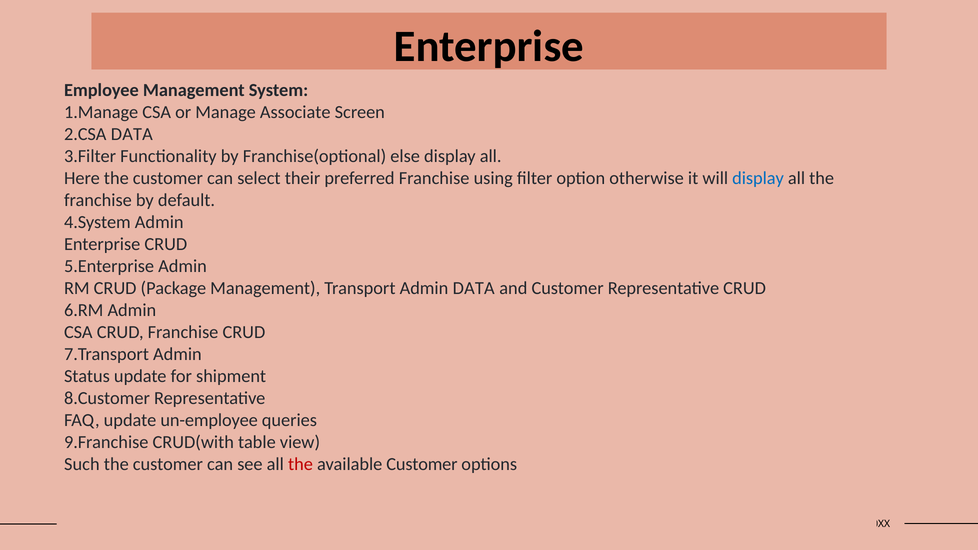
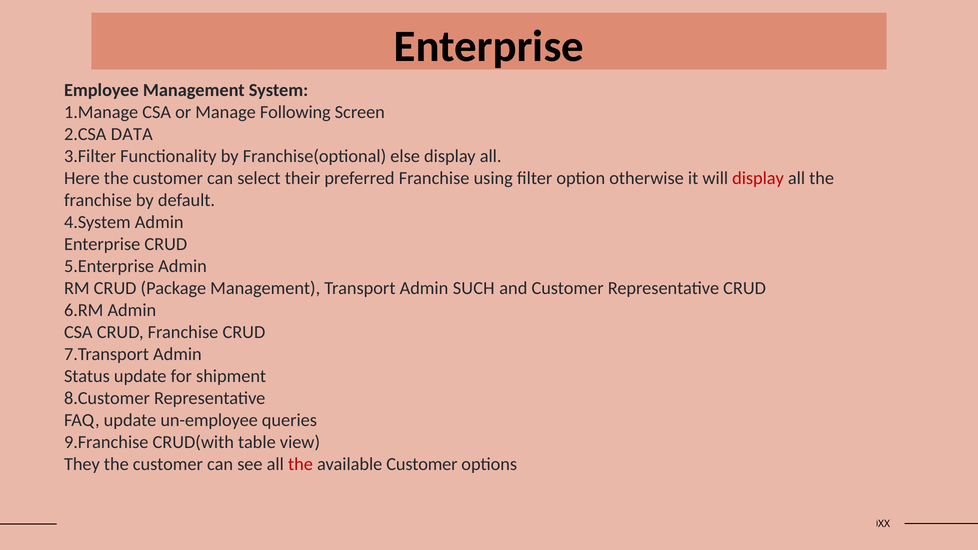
Associate: Associate -> Following (295, 112)
display colour: blue -> red (758, 178)
Admin DATA: DATA -> SUCH (474, 288)
Such: Such -> They (82, 465)
